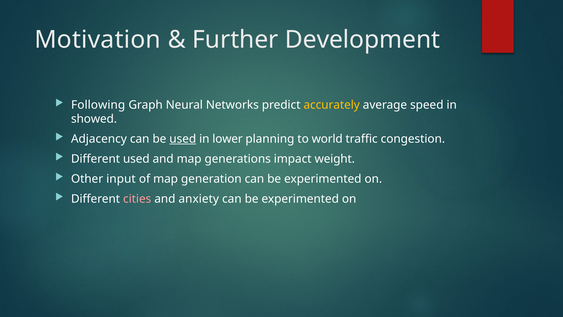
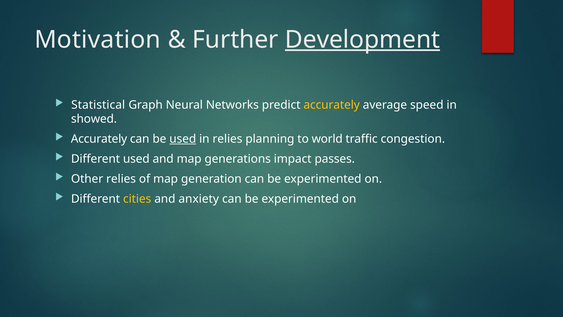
Development underline: none -> present (363, 40)
Following: Following -> Statistical (98, 105)
Adjacency: Adjacency -> Accurately (99, 139)
in lower: lower -> relies (227, 139)
weight: weight -> passes (335, 159)
Other input: input -> relies (121, 179)
cities colour: pink -> yellow (137, 199)
